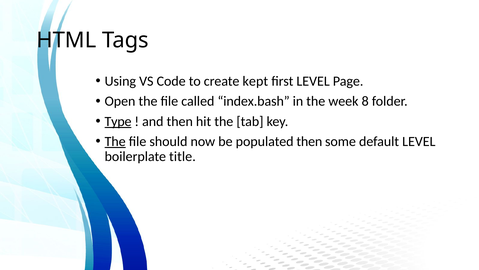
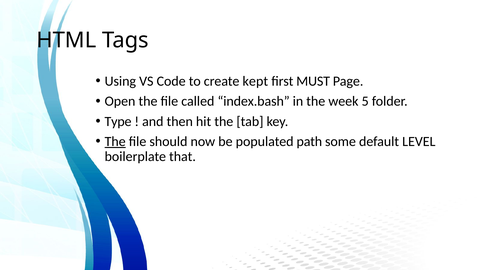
first LEVEL: LEVEL -> MUST (313, 81)
8: 8 -> 5 (365, 101)
Type underline: present -> none (118, 121)
populated then: then -> path (309, 141)
title: title -> that (183, 156)
